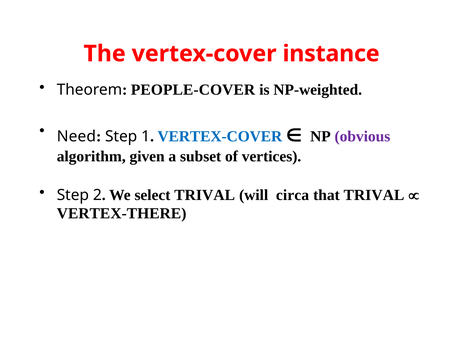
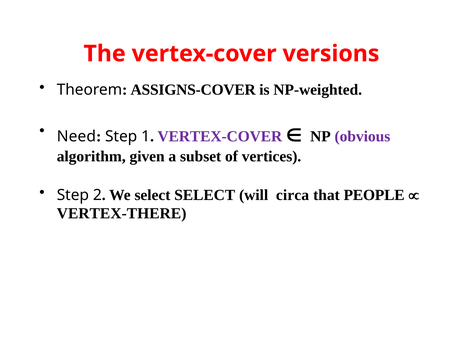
instance: instance -> versions (331, 54)
PEOPLE-COVER: PEOPLE-COVER -> ASSIGNS-COVER (193, 90)
VERTEX-COVER colour: blue -> purple (220, 137)
select TRIVAL: TRIVAL -> SELECT (205, 195)
that TRIVAL: TRIVAL -> PEOPLE (374, 195)
